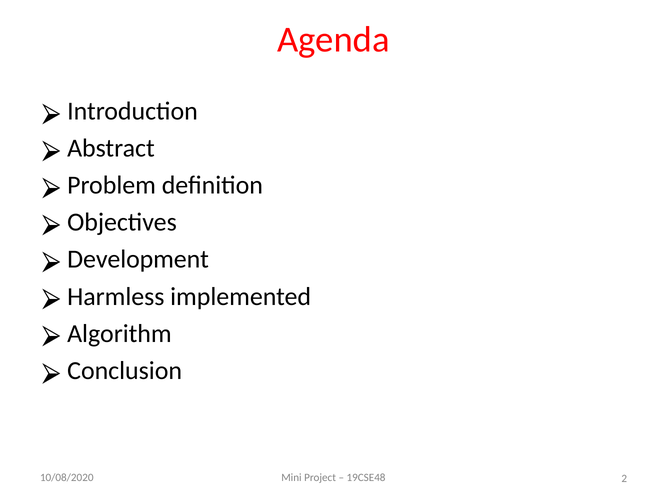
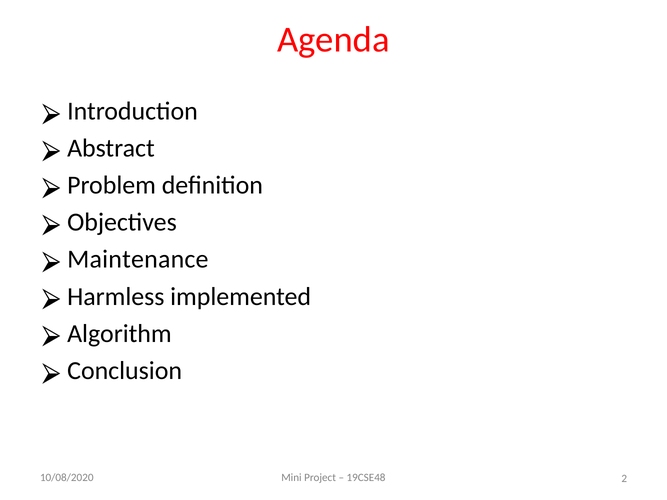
Development: Development -> Maintenance (138, 260)
